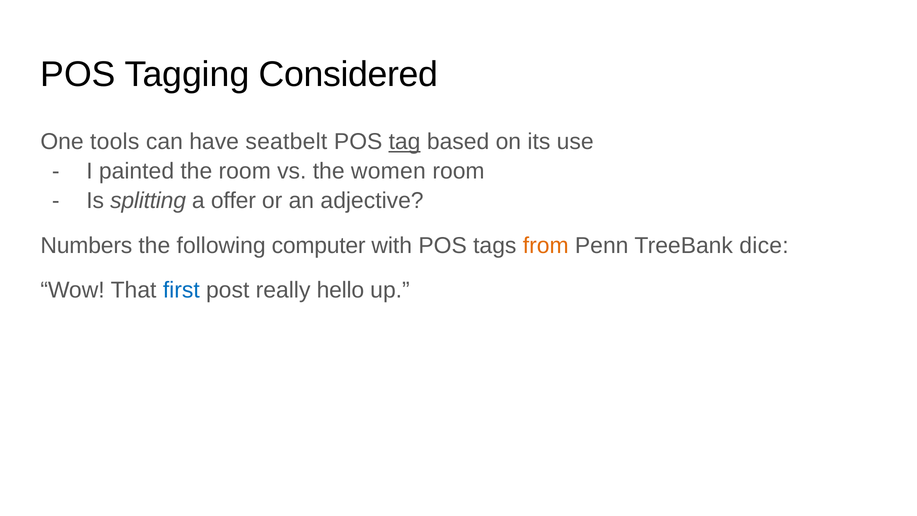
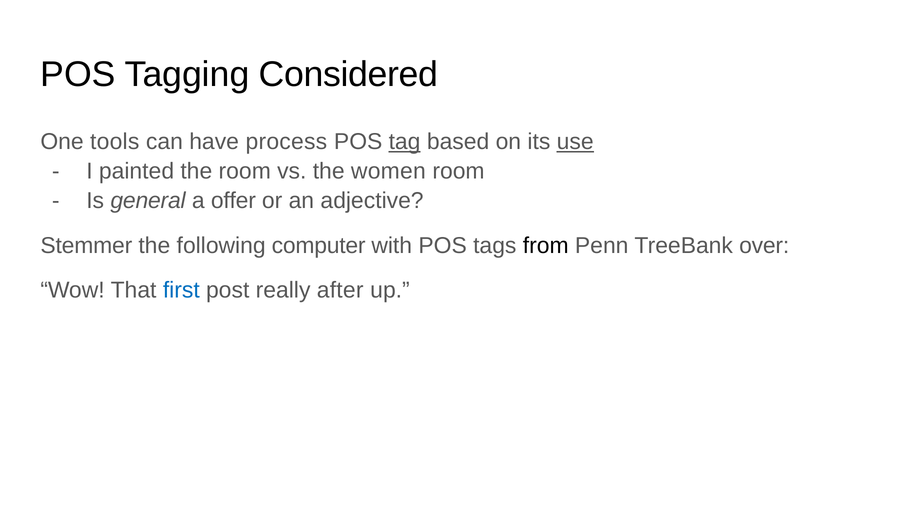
seatbelt: seatbelt -> process (286, 142)
use underline: none -> present (575, 142)
splitting: splitting -> general (148, 201)
Numbers: Numbers -> Stemmer (86, 246)
from colour: orange -> black (546, 246)
dice: dice -> over (764, 246)
hello: hello -> after (340, 290)
